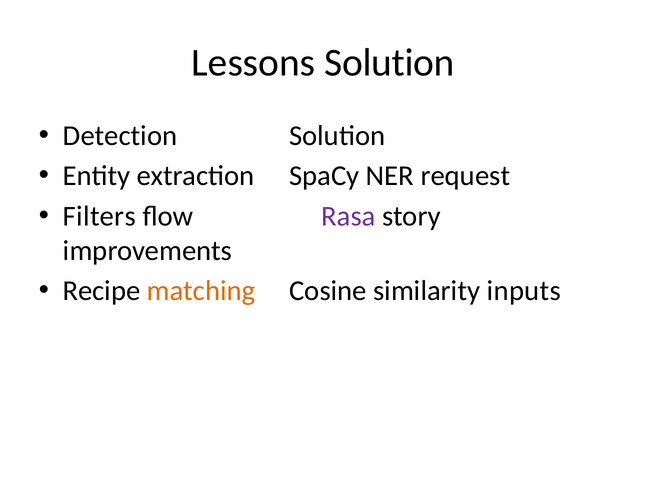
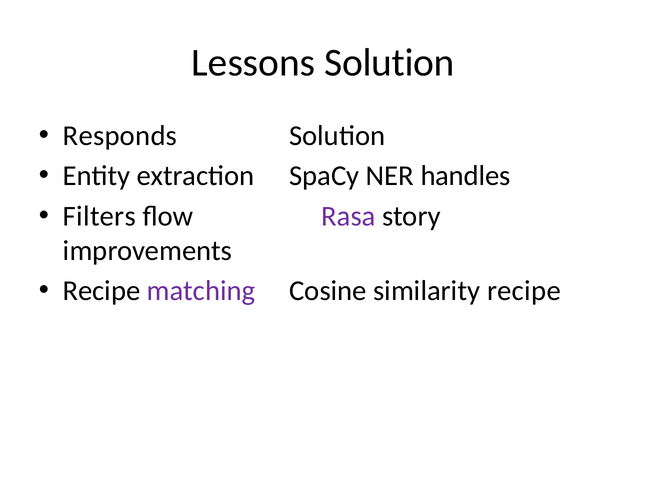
Detection: Detection -> Responds (120, 136)
request: request -> handles (465, 176)
matching colour: orange -> purple (201, 291)
similarity inputs: inputs -> recipe (524, 291)
